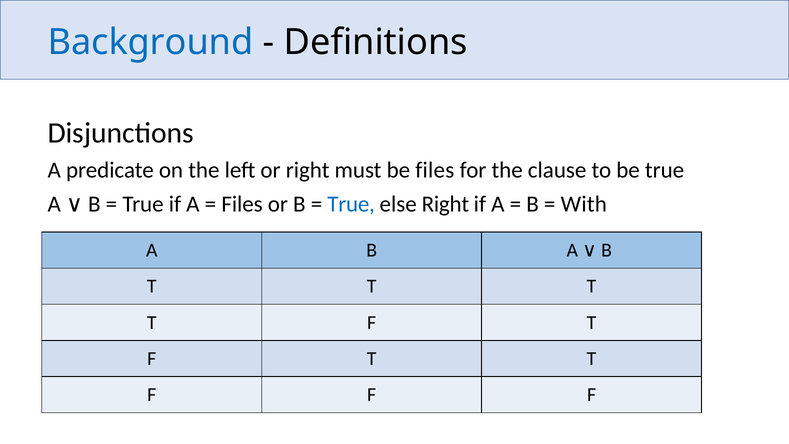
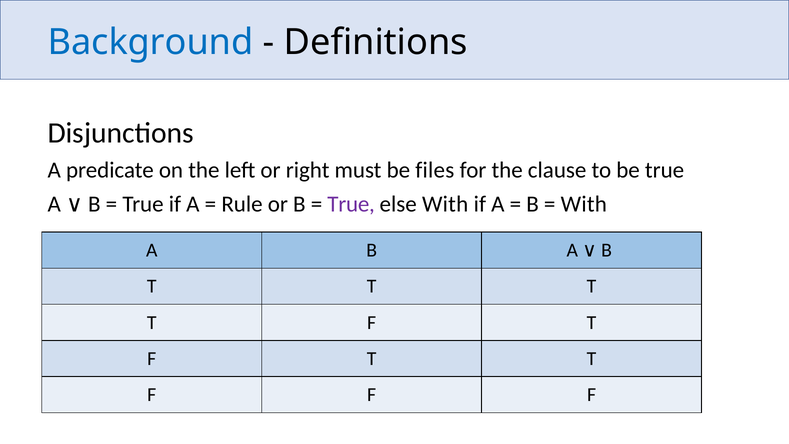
Files: Files -> Rule (242, 204)
True colour: blue -> purple (351, 204)
else Right: Right -> With (445, 204)
